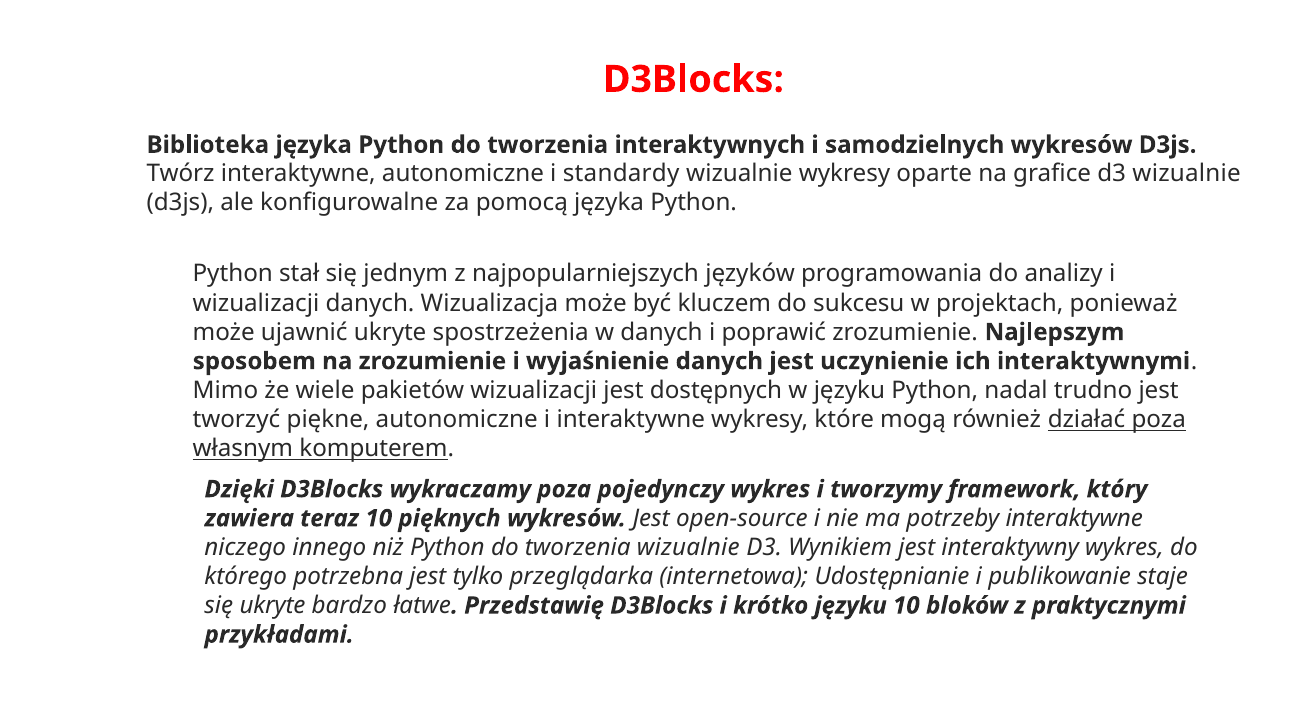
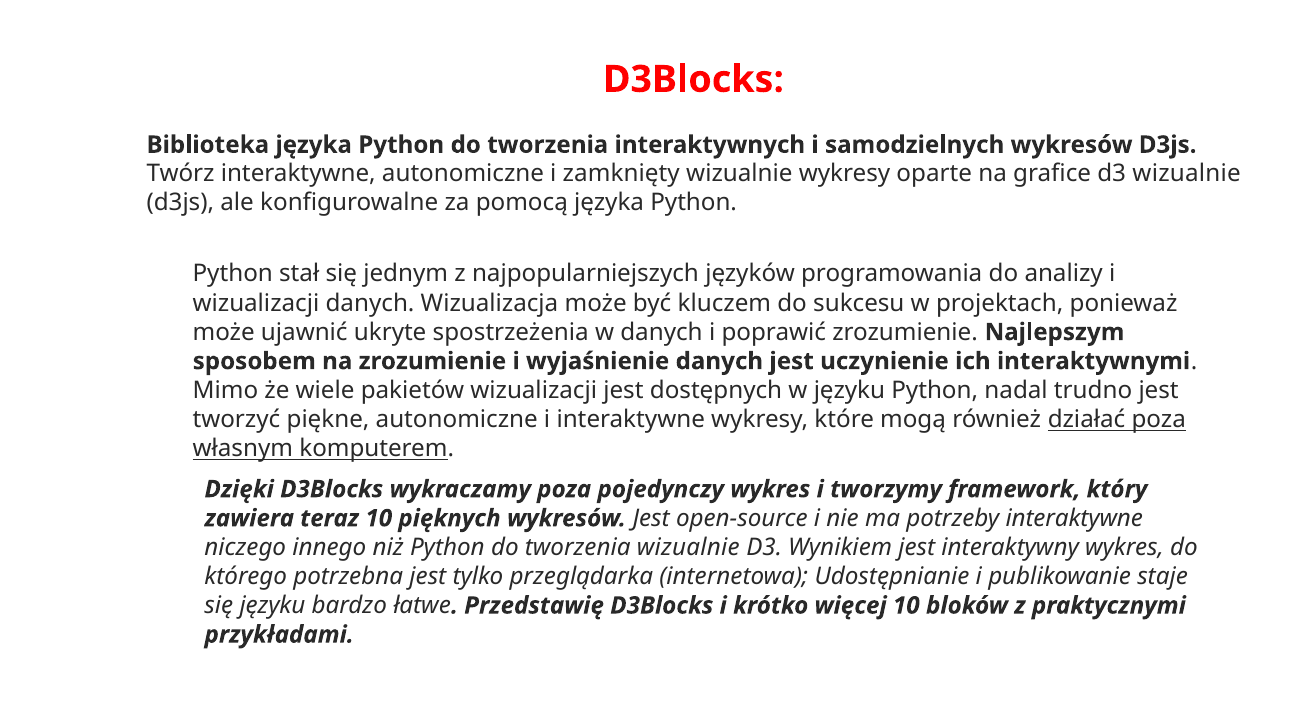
standardy: standardy -> zamknięty (621, 174)
się ukryte: ukryte -> języku (272, 605)
krótko języku: języku -> więcej (851, 605)
